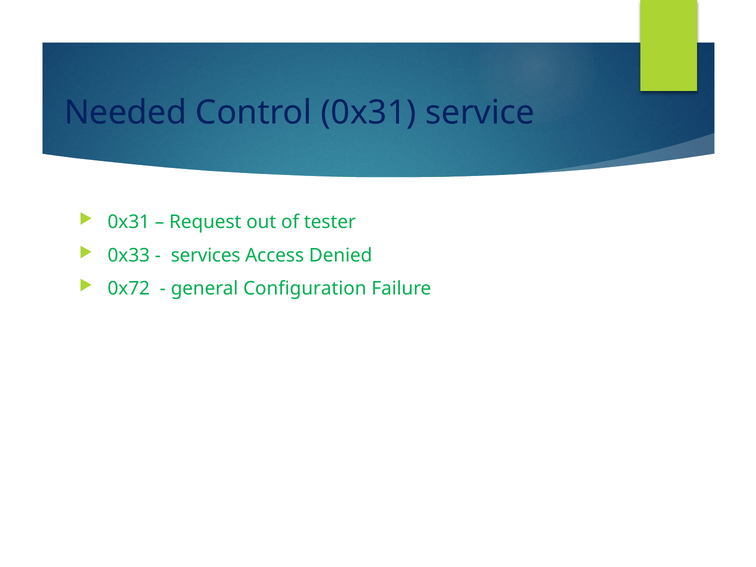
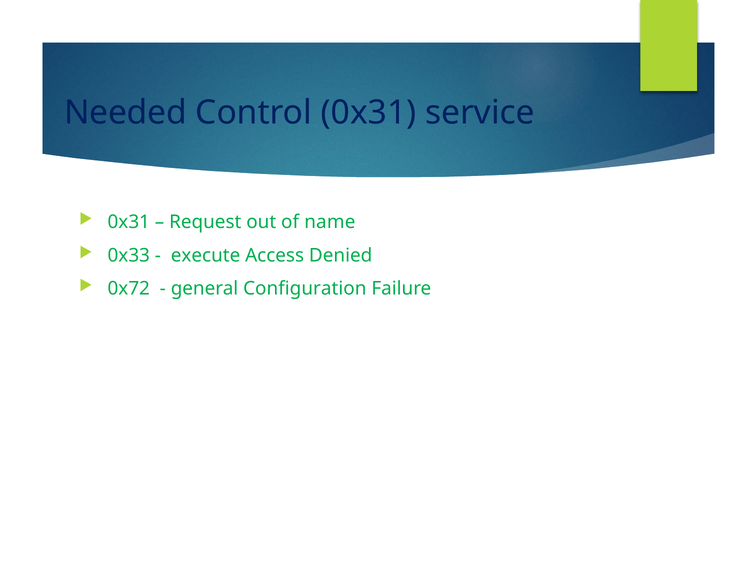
tester: tester -> name (330, 222)
services: services -> execute (206, 255)
